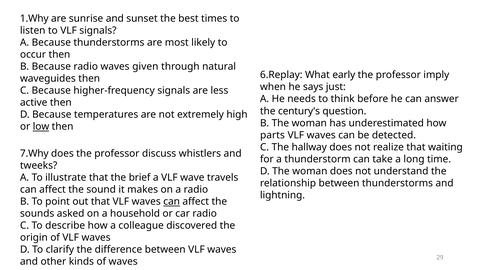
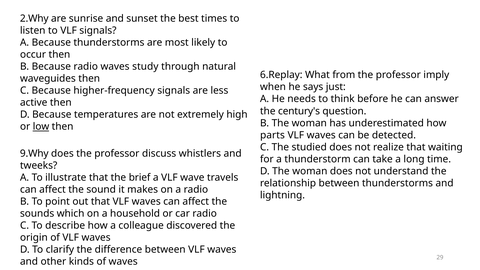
1.Why: 1.Why -> 2.Why (34, 19)
given: given -> study (145, 67)
early: early -> from (344, 75)
hallway: hallway -> studied (309, 147)
7.Why: 7.Why -> 9.Why (34, 154)
can underline: present -> none (172, 202)
asked: asked -> which (71, 214)
